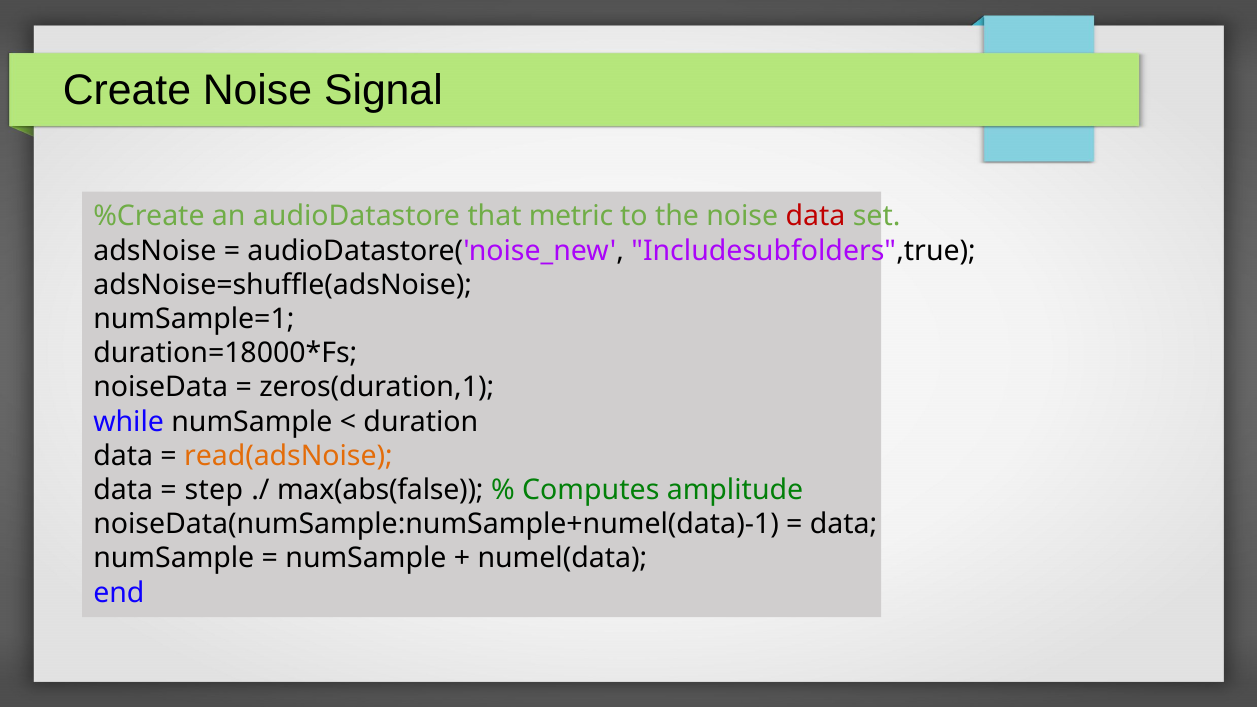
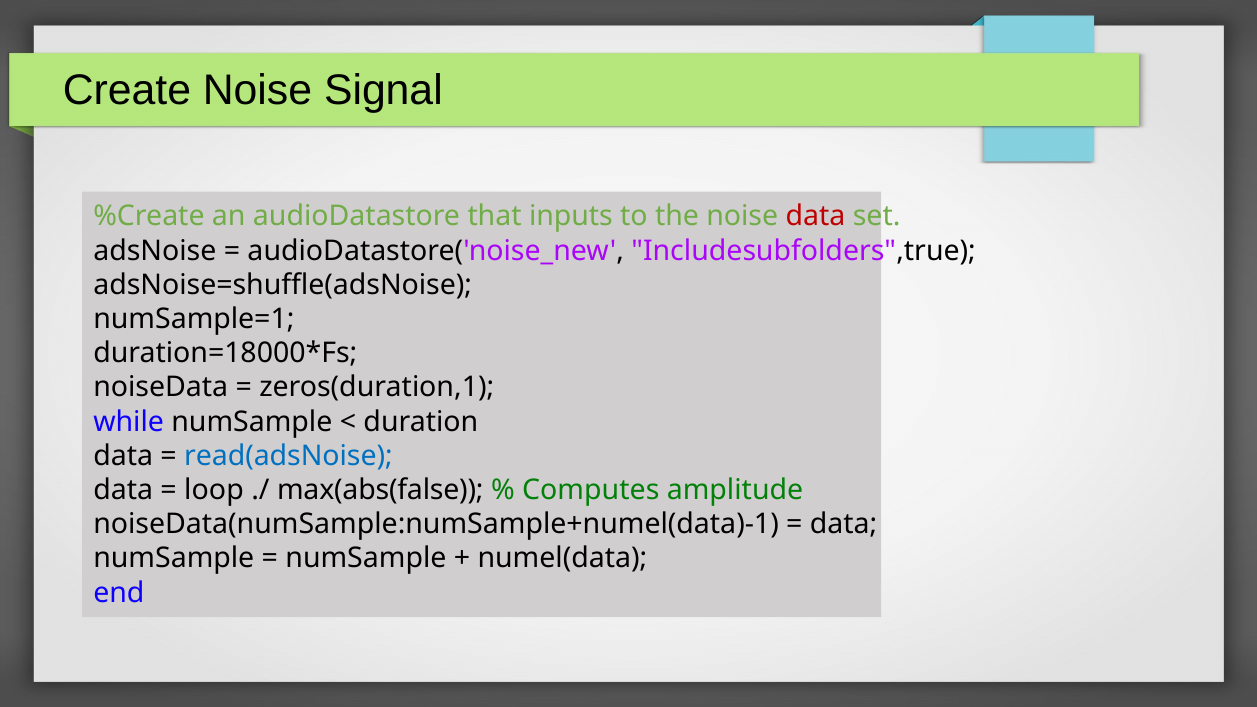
metric: metric -> inputs (571, 216)
read(adsNoise colour: orange -> blue (288, 456)
step: step -> loop (214, 490)
